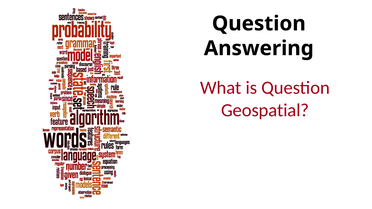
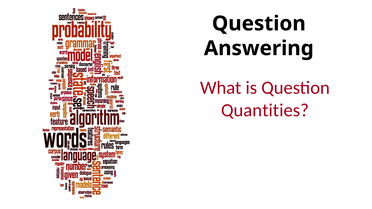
Geospatial: Geospatial -> Quantities (265, 110)
